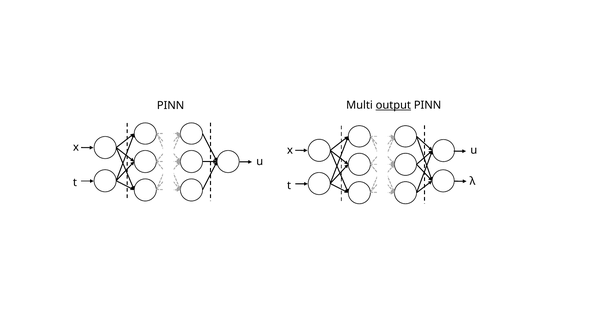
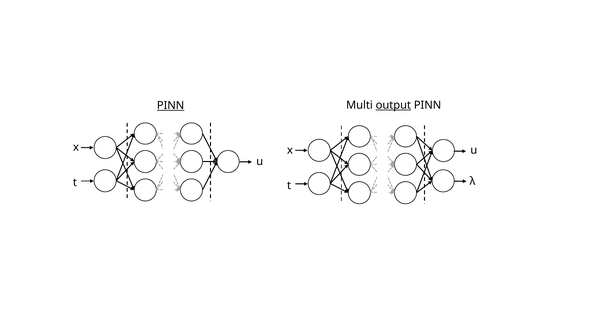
PINN underline: none -> present (171, 105)
